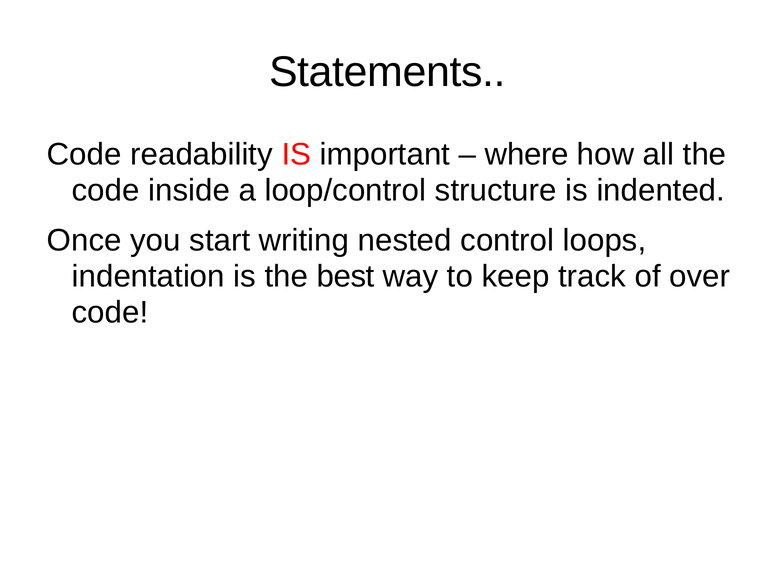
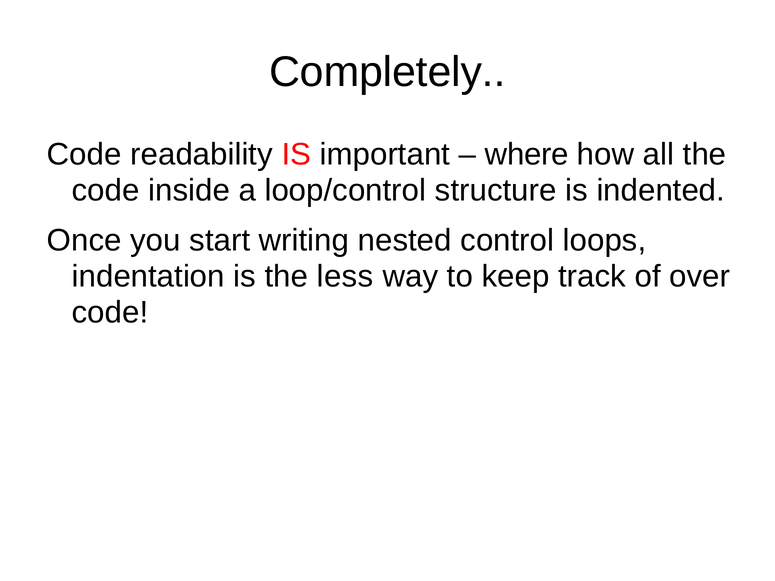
Statements: Statements -> Completely (387, 72)
best: best -> less (345, 276)
